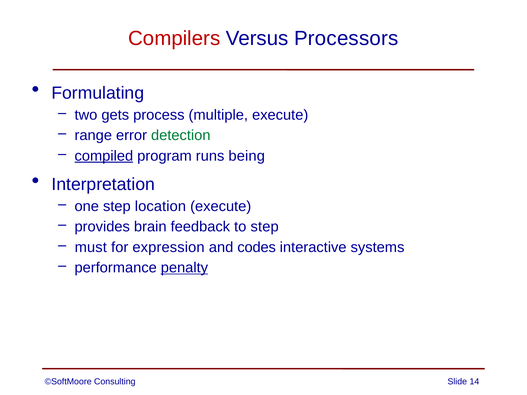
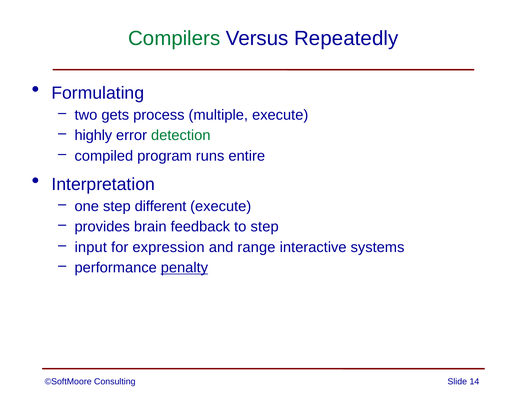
Compilers colour: red -> green (174, 38)
Processors: Processors -> Repeatedly (346, 38)
range: range -> highly (93, 136)
compiled underline: present -> none (104, 156)
being: being -> entire (247, 156)
location: location -> different (161, 206)
must: must -> input (91, 247)
codes: codes -> range (256, 247)
